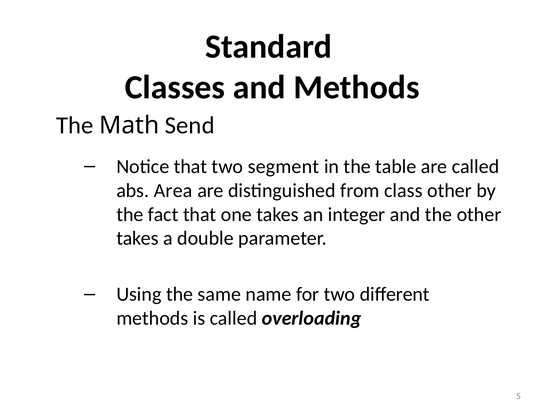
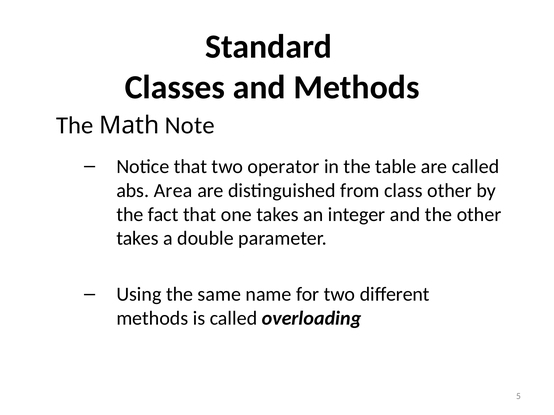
Send: Send -> Note (190, 125)
segment: segment -> operator (284, 167)
